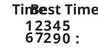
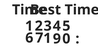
2: 2 -> 1 (47, 38)
